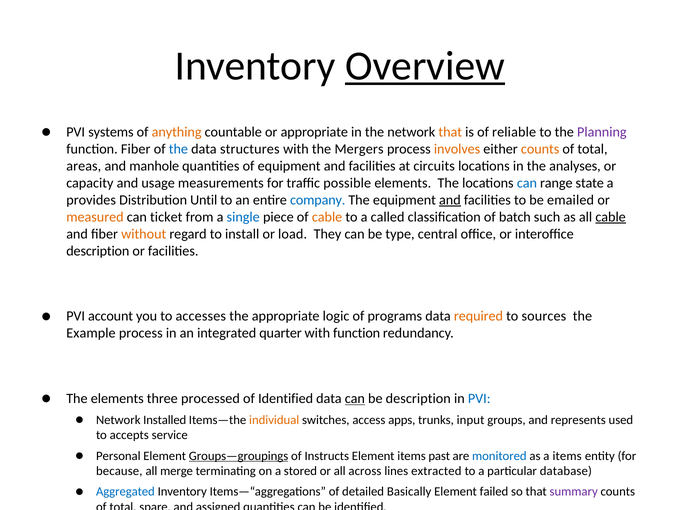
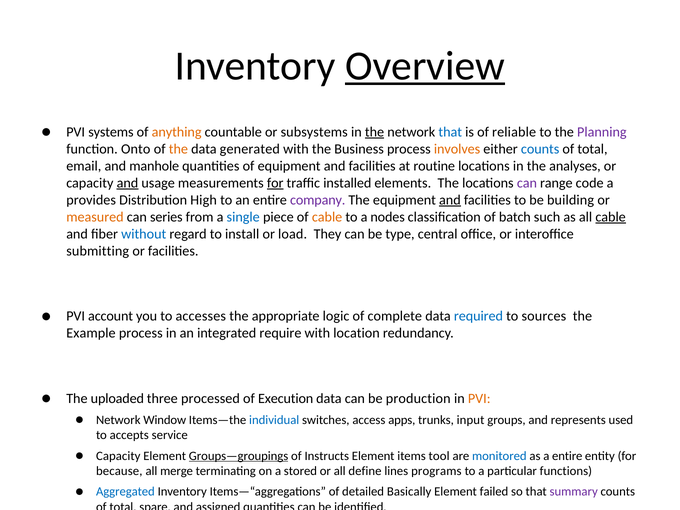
or appropriate: appropriate -> subsystems (314, 132)
the underline: none -> present (375, 132)
that colour: orange -> blue (450, 132)
function Fiber: Fiber -> Onto (136, 149)
the colour: blue -> orange (178, 149)
structures: structures -> generated (250, 149)
Mergers: Mergers -> Business (359, 149)
counts colour: orange -> blue (540, 149)
areas: areas -> email (84, 166)
circuits: circuits -> routine (434, 166)
and underline: none -> present (127, 183)
for underline: none -> present (275, 183)
possible: possible -> installed (347, 183)
can colour: blue -> purple (527, 183)
state: state -> code (590, 183)
Until: Until -> High (204, 200)
company colour: blue -> purple (318, 200)
emailed: emailed -> building (571, 200)
ticket: ticket -> series (166, 217)
called: called -> nodes (388, 217)
without colour: orange -> blue (144, 234)
description: description -> submitting (98, 251)
programs: programs -> complete (395, 316)
required colour: orange -> blue (478, 316)
quarter: quarter -> require (280, 333)
with function: function -> location (357, 333)
The elements: elements -> uploaded (117, 399)
of Identified: Identified -> Execution (286, 399)
can underline: present -> none (355, 399)
be description: description -> production (418, 399)
PVI colour: blue -> orange (479, 399)
Installed: Installed -> Window (165, 420)
individual colour: orange -> blue (274, 420)
Personal: Personal -> Capacity (118, 456)
past: past -> tool (439, 456)
a items: items -> entire (567, 456)
across: across -> define (365, 471)
extracted: extracted -> programs (436, 471)
database: database -> functions (566, 471)
